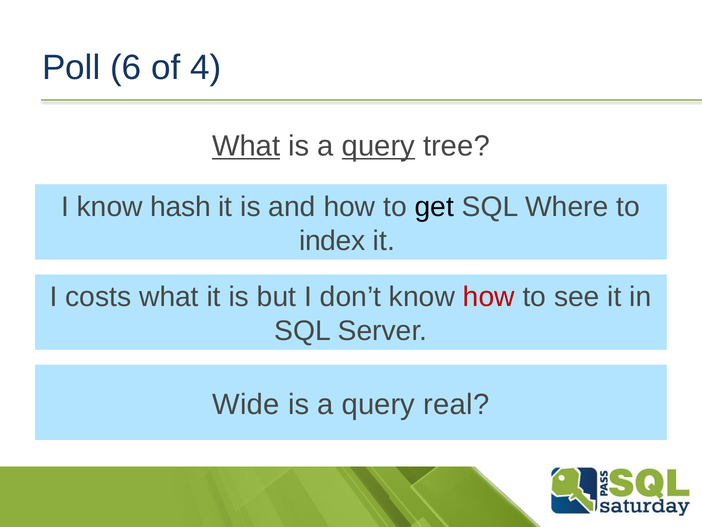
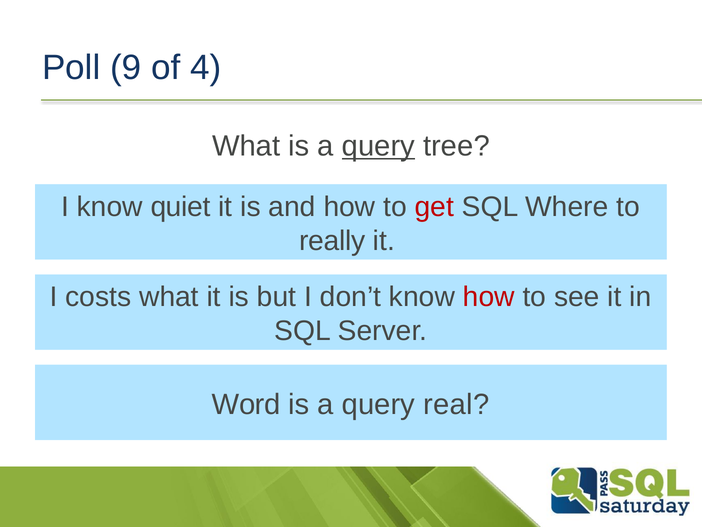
6: 6 -> 9 (126, 67)
What underline: present -> none (246, 146)
hash: hash -> quiet (181, 207)
get colour: black -> red (434, 207)
index: index -> really (332, 241)
Wide: Wide -> Word (246, 404)
